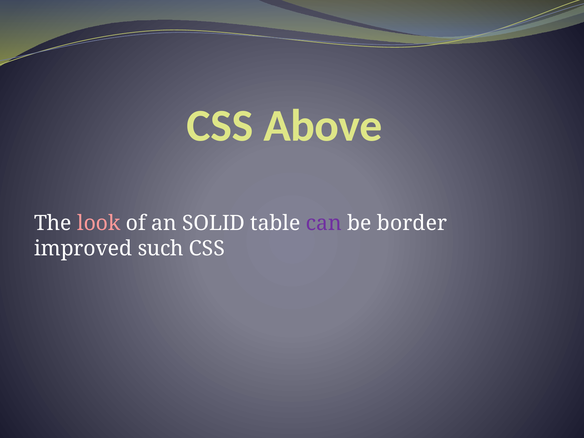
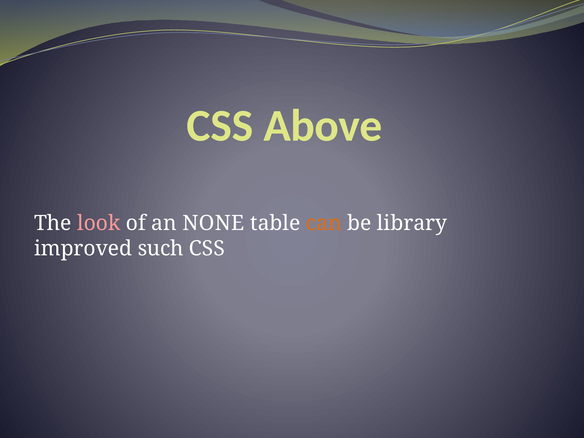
SOLID: SOLID -> NONE (213, 223)
can colour: purple -> orange (324, 223)
border: border -> library (412, 223)
